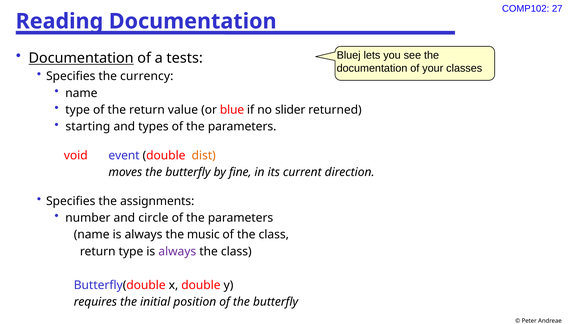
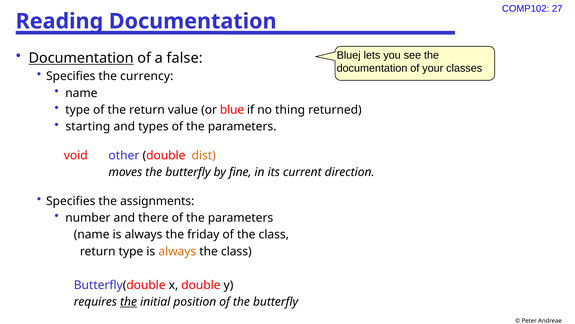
tests: tests -> false (185, 58)
slider: slider -> thing (290, 110)
event: event -> other (124, 155)
circle: circle -> there (153, 218)
music: music -> friday (203, 234)
always colour: purple -> orange (177, 251)
the underline: none -> present (129, 301)
